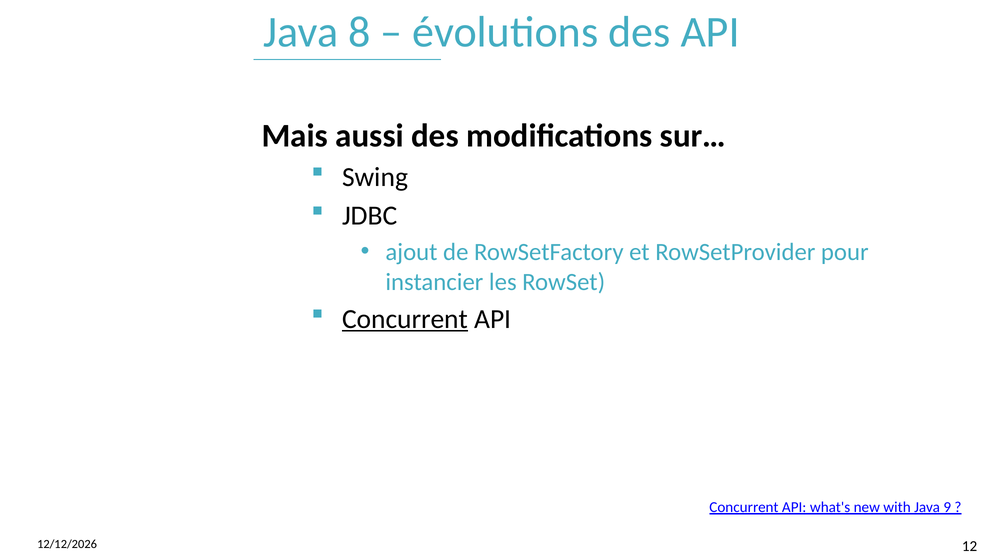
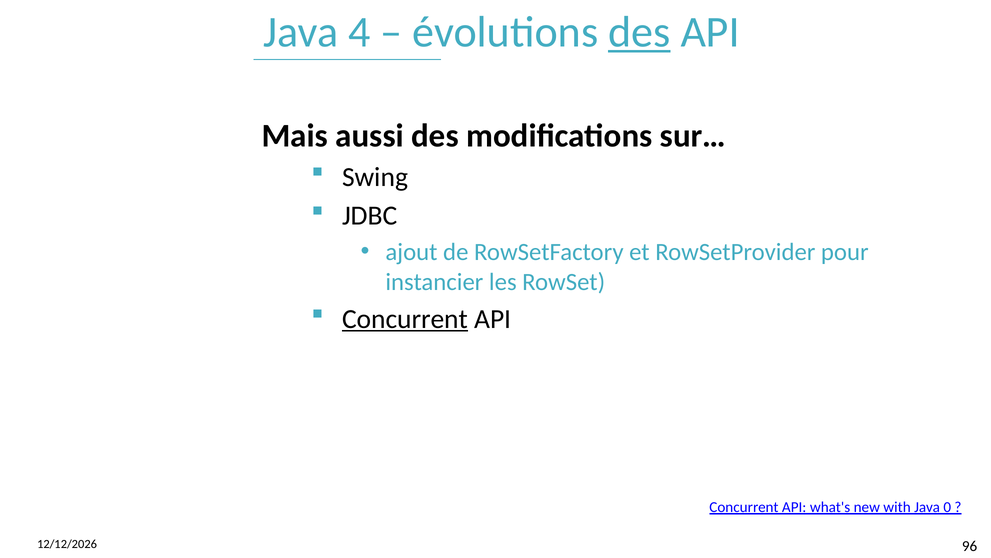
8: 8 -> 4 (359, 32)
des underline: none -> present (639, 32)
9: 9 -> 0 (947, 507)
12: 12 -> 96 (970, 546)
